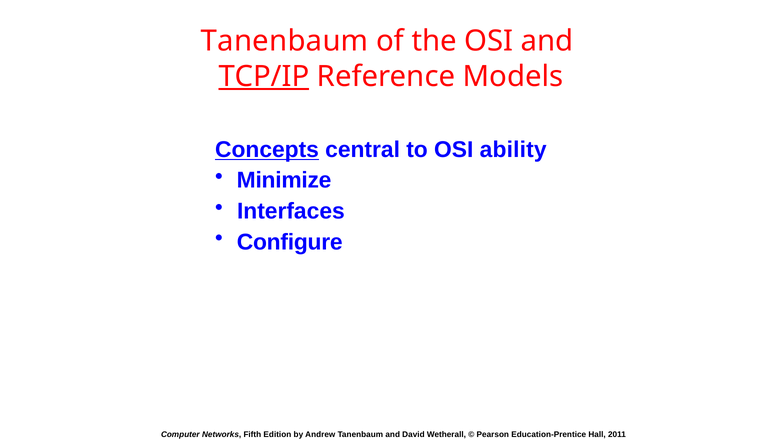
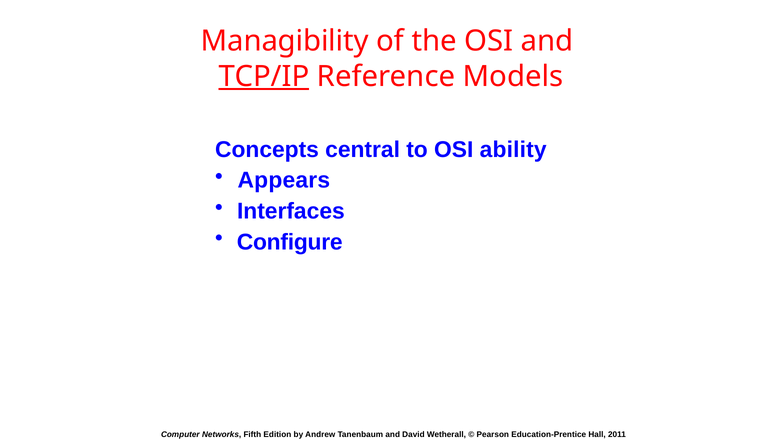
Tanenbaum: Tanenbaum -> Managibility (285, 41)
Concepts underline: present -> none (267, 150)
Minimize: Minimize -> Appears (284, 180)
